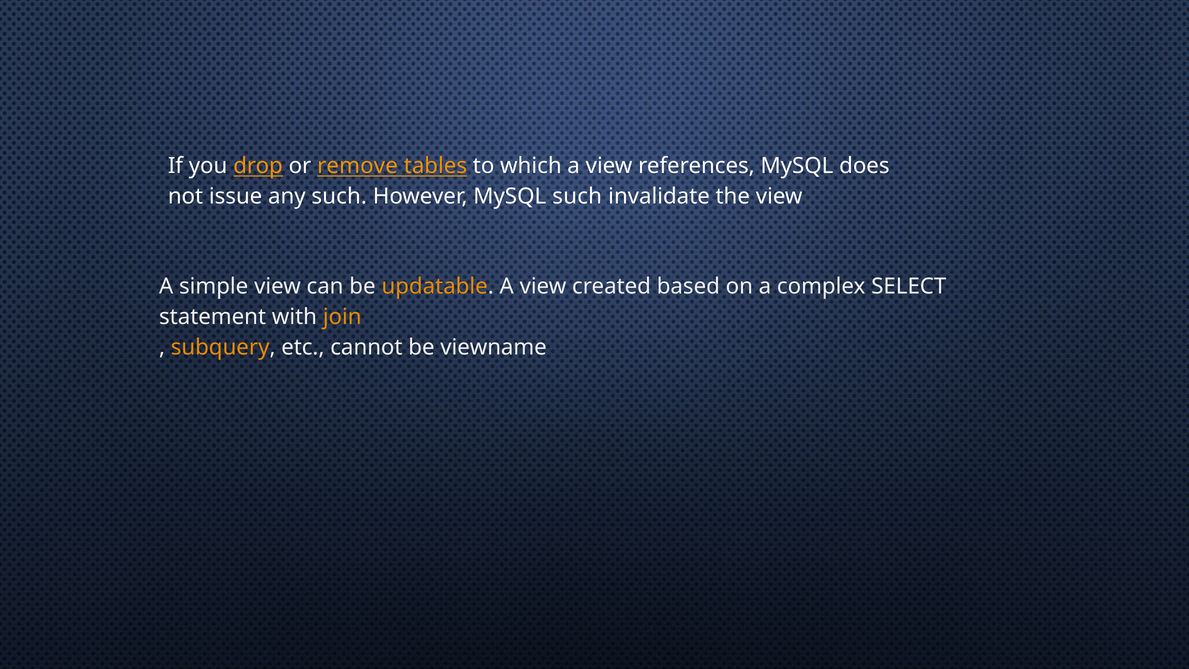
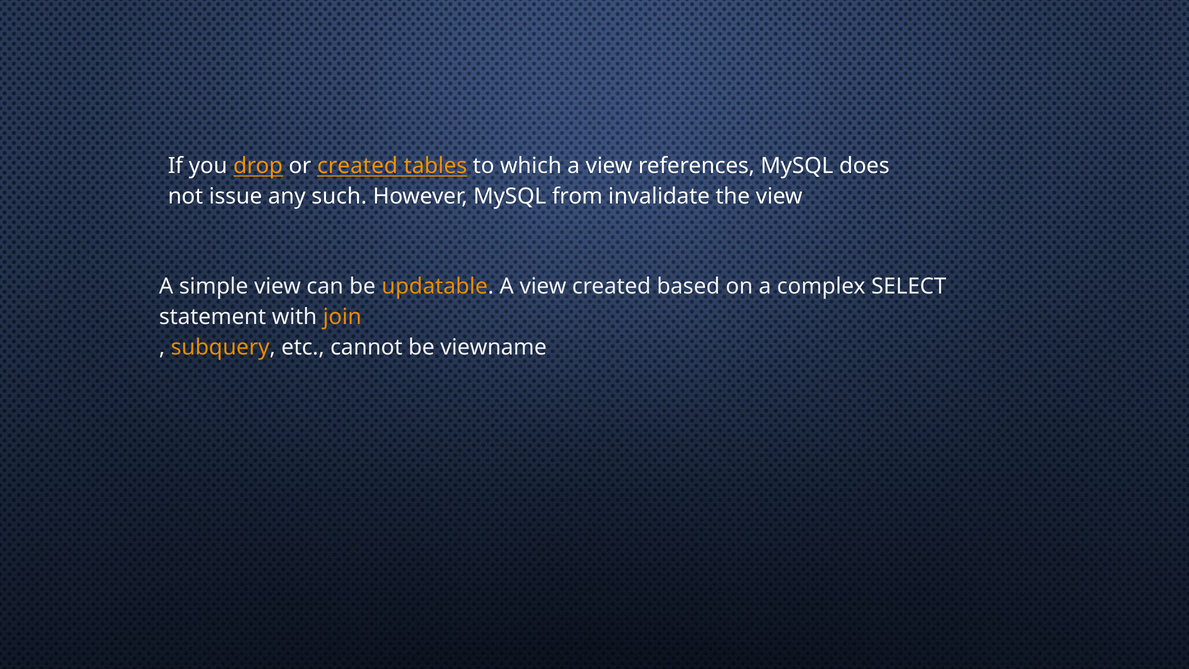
or remove: remove -> created (357, 166)
MySQL such: such -> from (577, 196)
